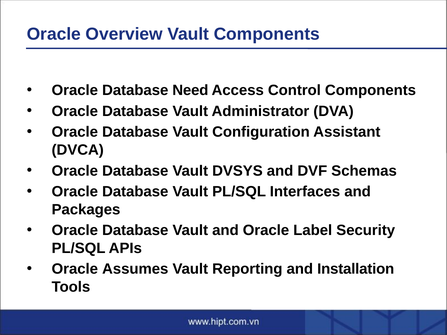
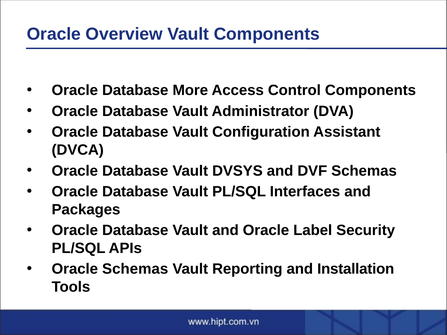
Need: Need -> More (190, 90)
Oracle Assumes: Assumes -> Schemas (135, 269)
